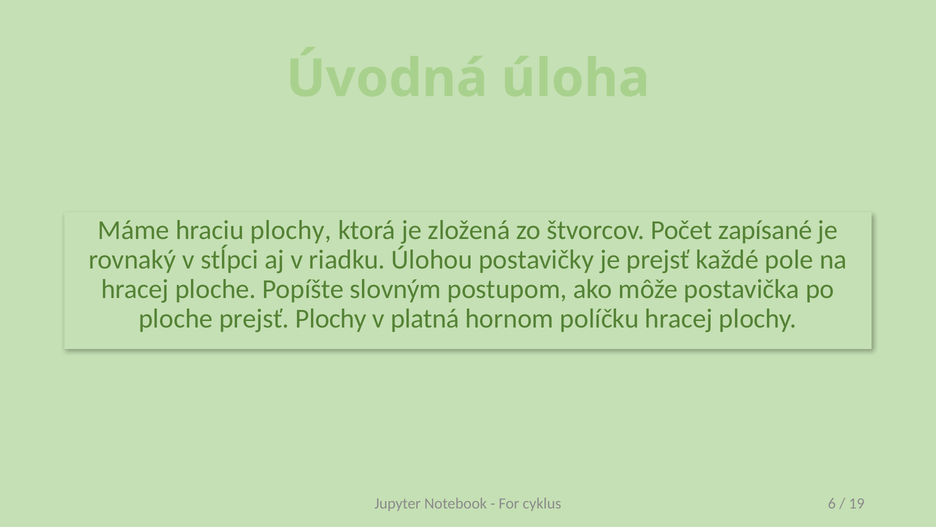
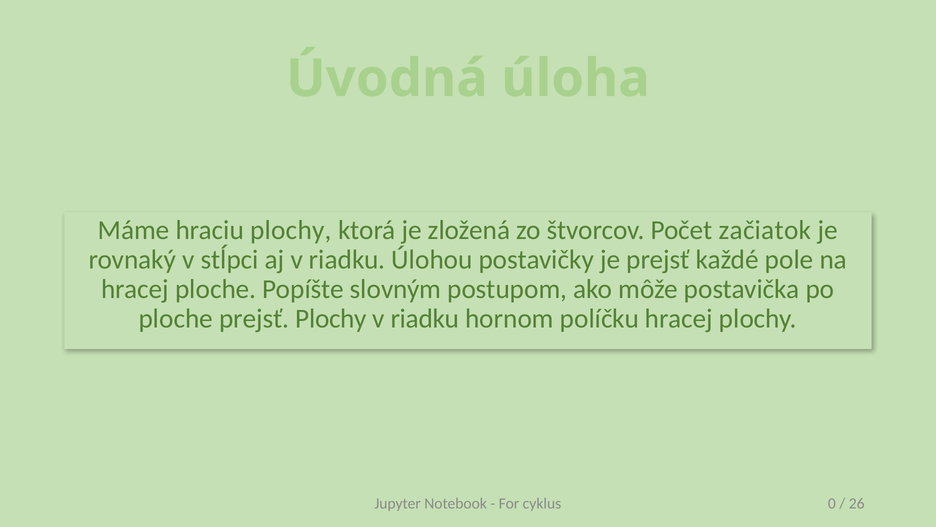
zapísané: zapísané -> začiatok (765, 230)
platná: platná -> riadku (425, 318)
6: 6 -> 0 (832, 503)
19: 19 -> 26 (857, 503)
